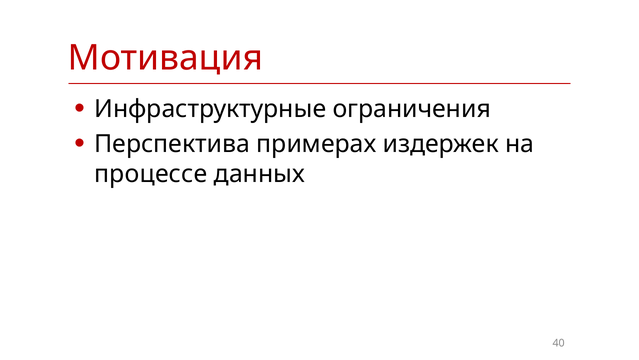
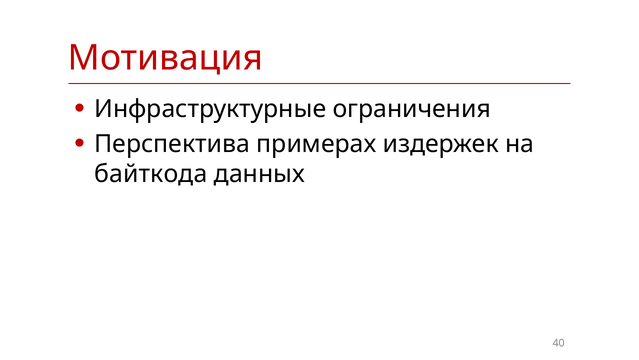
процессе: процессе -> байткода (151, 174)
